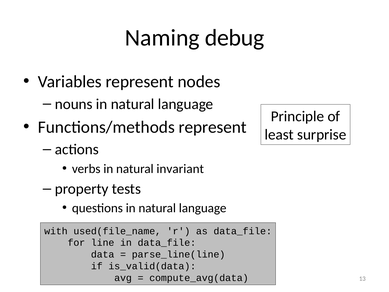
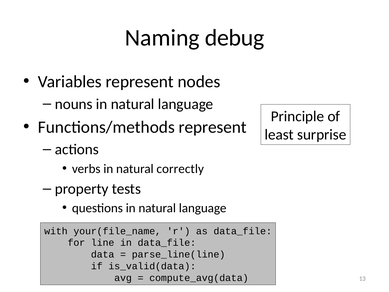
invariant: invariant -> correctly (180, 169)
used(file_name: used(file_name -> your(file_name (117, 231)
